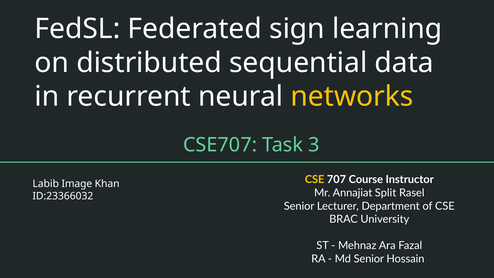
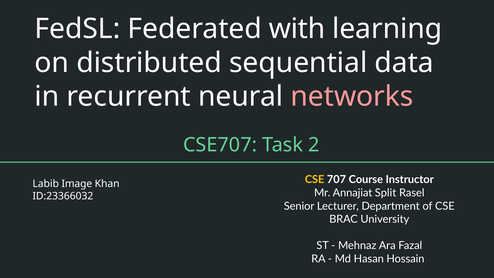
sign: sign -> with (297, 29)
networks colour: yellow -> pink (352, 97)
3: 3 -> 2 (314, 145)
Md Senior: Senior -> Hasan (369, 259)
